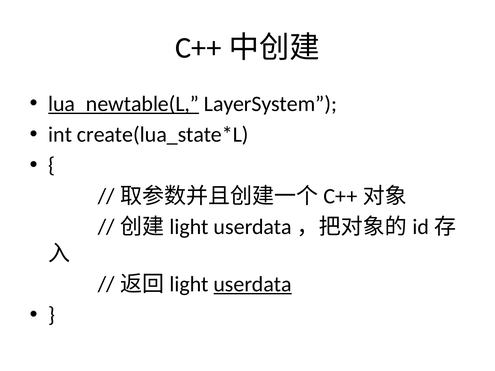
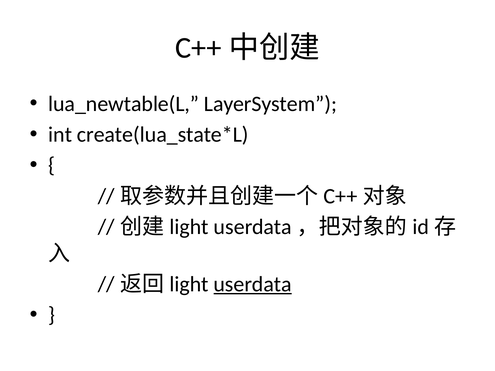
lua_newtable(L underline: present -> none (124, 104)
